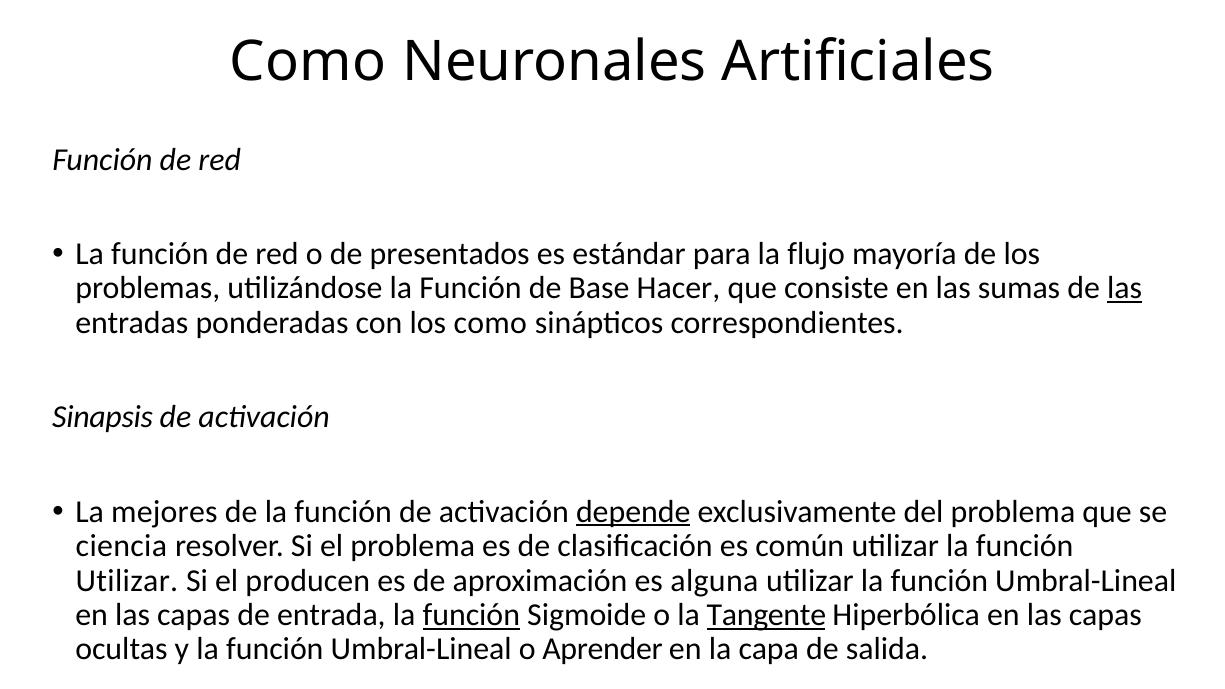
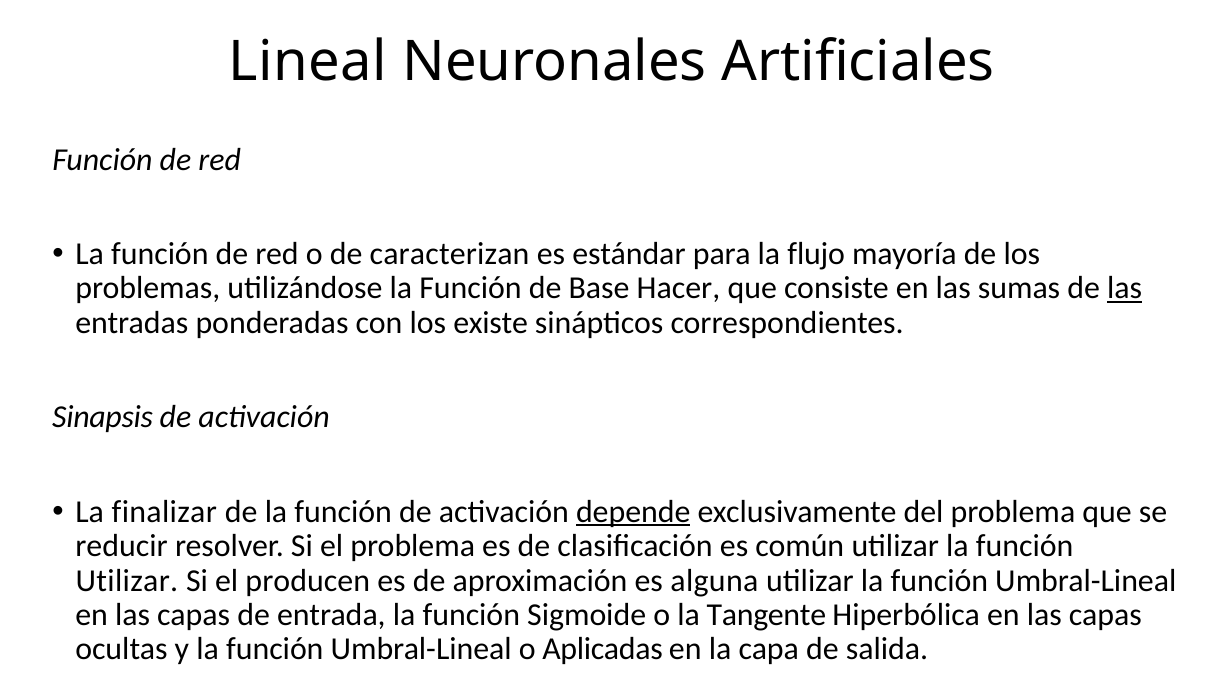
Como: Como -> Lineal (308, 62)
presentados: presentados -> caracterizan (450, 254)
los como: como -> existe (491, 323)
mejores: mejores -> finalizar (164, 512)
ciencia: ciencia -> reducir (122, 546)
función underline: present -> none (471, 615)
Tangente underline: present -> none (766, 615)
Aprender: Aprender -> Aplicadas (603, 649)
